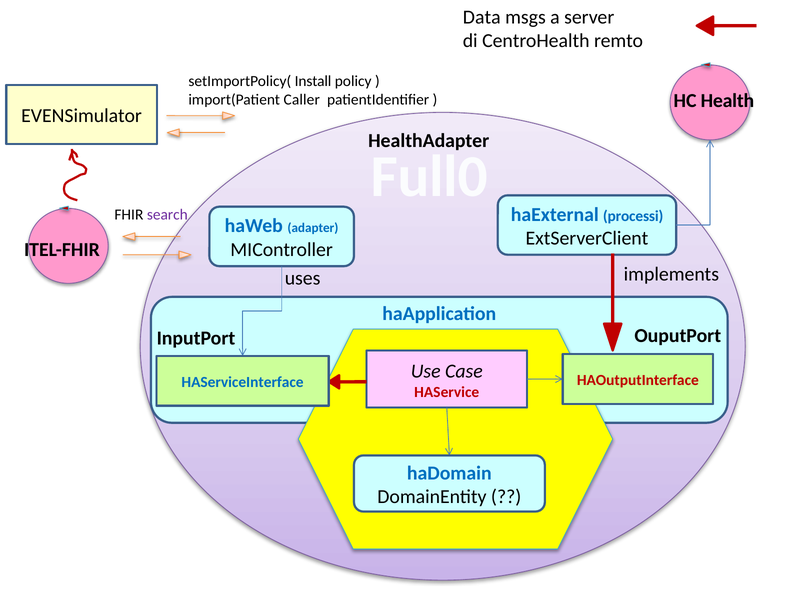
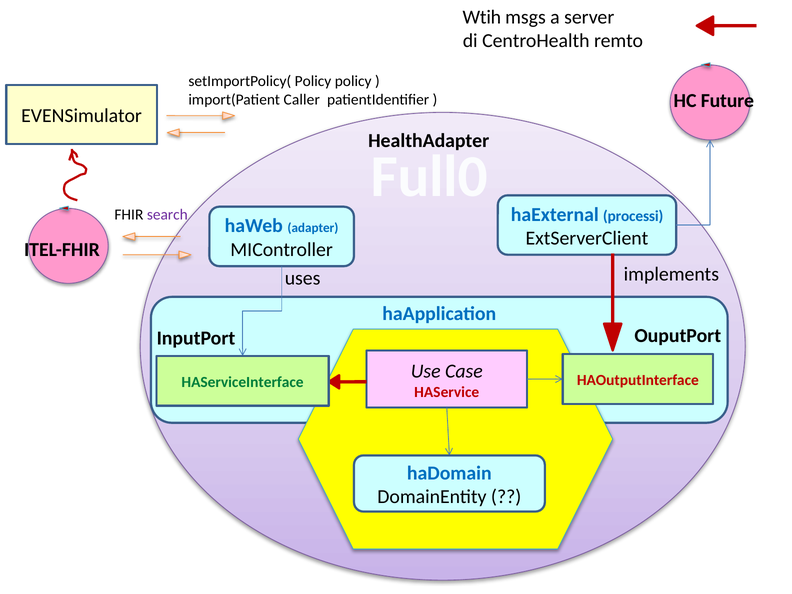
Data: Data -> Wtih (482, 17)
setImportPolicy( Install: Install -> Policy (313, 81)
Health: Health -> Future (727, 101)
HAServiceInterface colour: blue -> green (243, 382)
